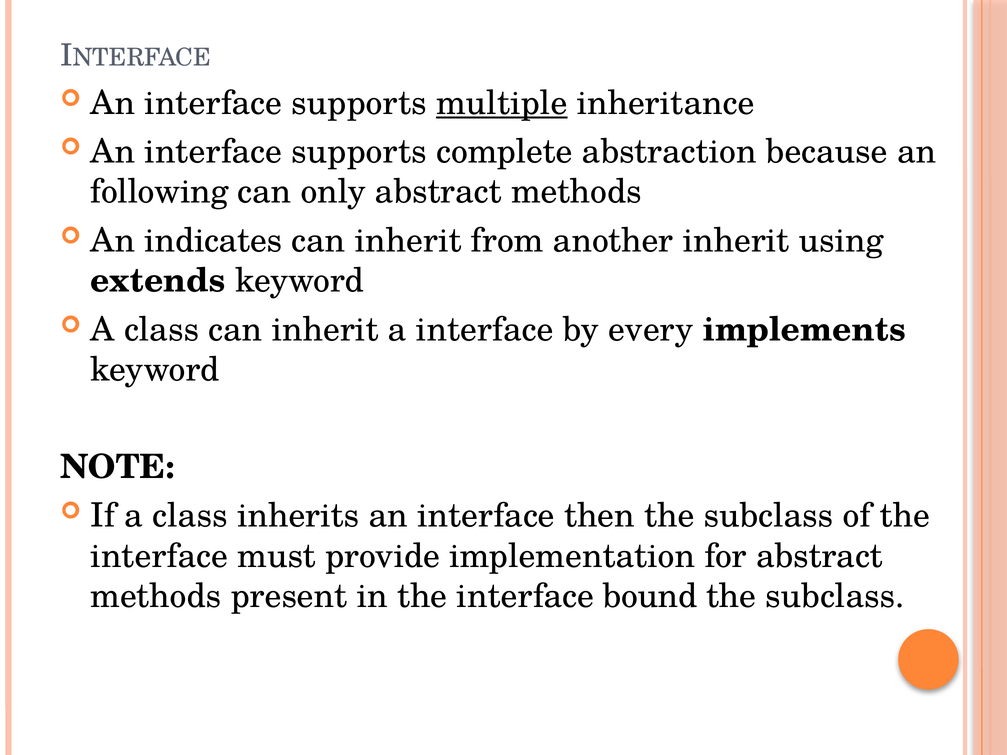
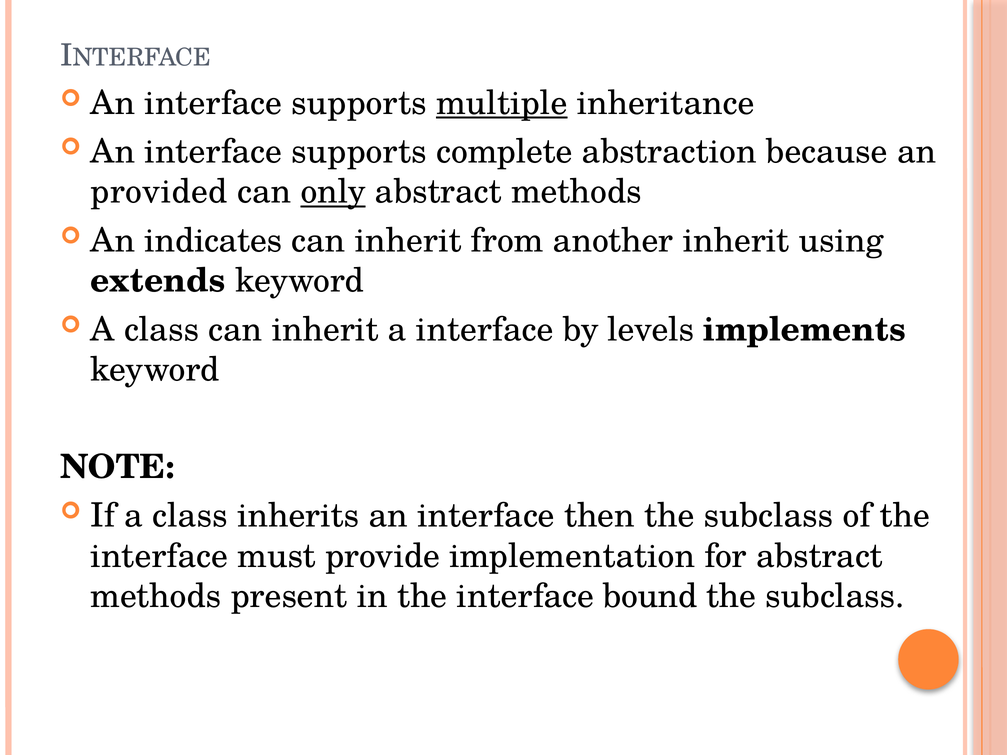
following: following -> provided (159, 192)
only underline: none -> present (333, 192)
every: every -> levels (651, 330)
